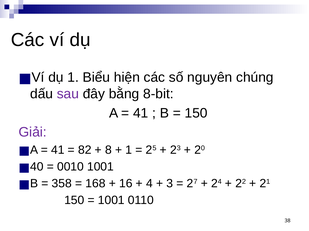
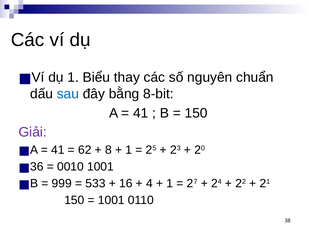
hiện: hiện -> thay (127, 78)
chúng: chúng -> chuẩn (255, 78)
sau colour: purple -> blue (68, 94)
82: 82 -> 62 (85, 150)
40: 40 -> 36 (37, 167)
358: 358 -> 999 (62, 184)
168: 168 -> 533 (95, 184)
3: 3 -> 1 (170, 184)
